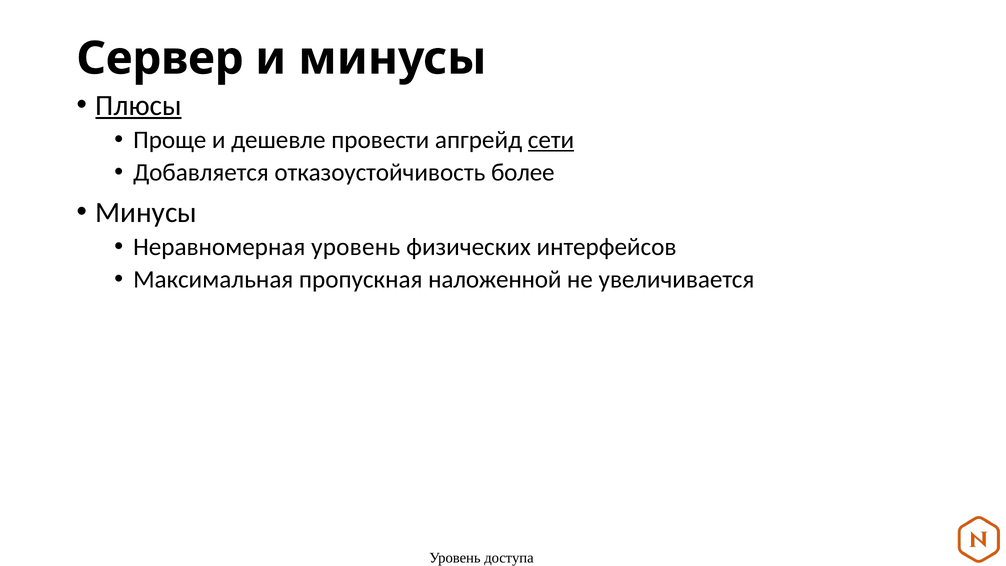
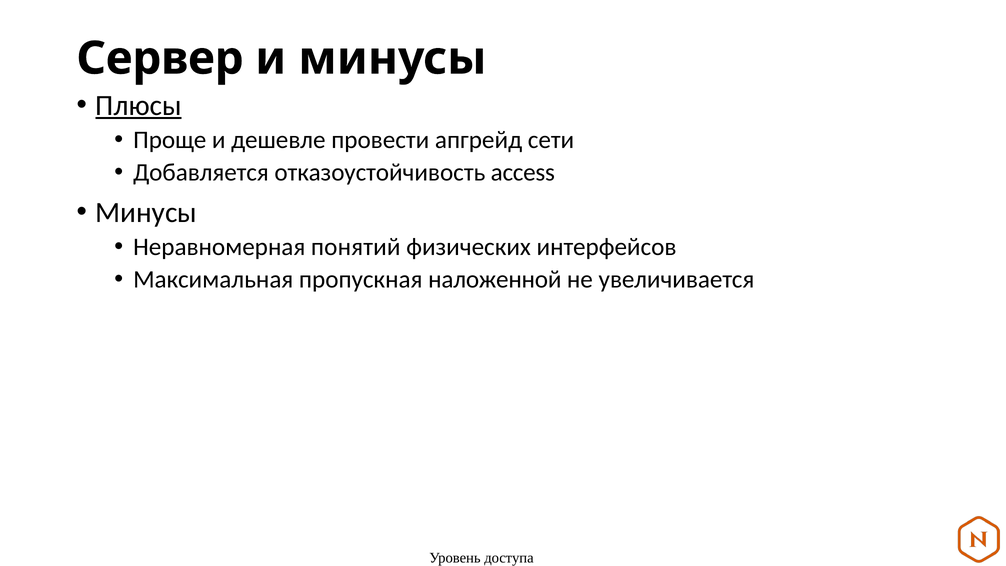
сети underline: present -> none (551, 140)
более: более -> access (523, 172)
Неравномерная уровень: уровень -> понятий (356, 247)
